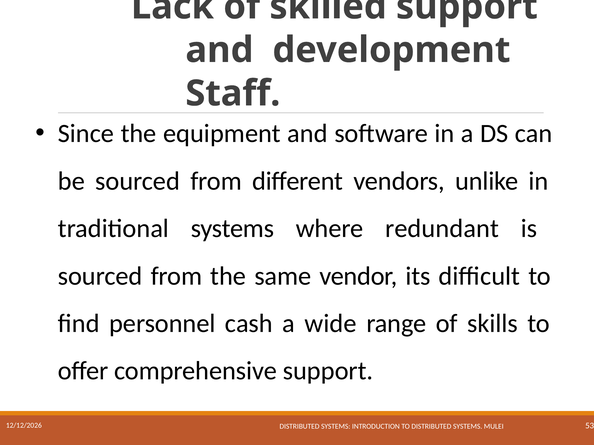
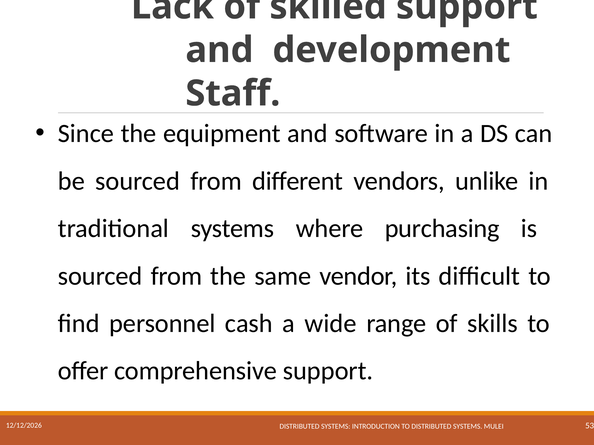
redundant: redundant -> purchasing (442, 229)
